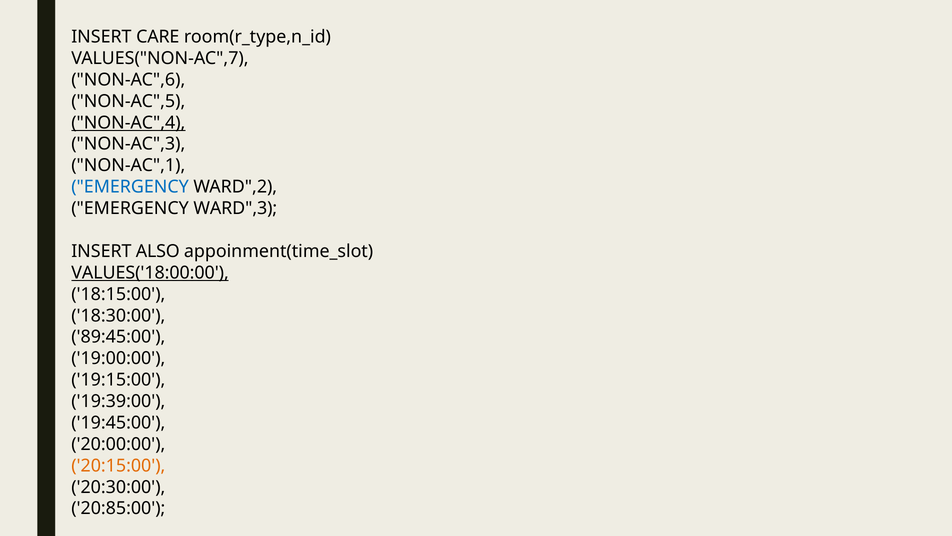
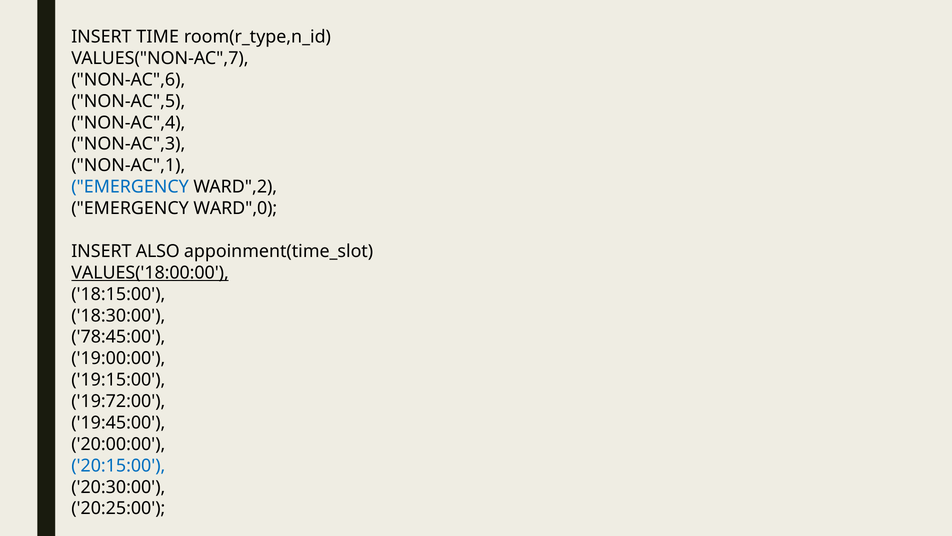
CARE: CARE -> TIME (158, 37)
NON-AC",4 underline: present -> none (128, 123)
WARD",3: WARD",3 -> WARD",0 (235, 208)
89:45:00: 89:45:00 -> 78:45:00 (118, 337)
19:39:00: 19:39:00 -> 19:72:00 (118, 401)
20:15:00 colour: orange -> blue (118, 465)
20:85:00: 20:85:00 -> 20:25:00 (118, 508)
